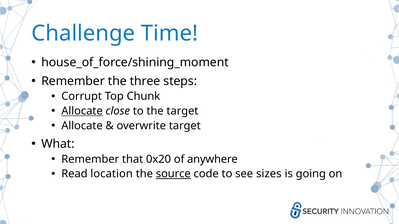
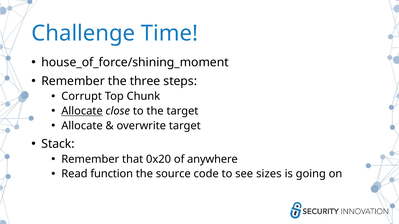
What: What -> Stack (58, 144)
location: location -> function (112, 174)
source underline: present -> none (173, 174)
